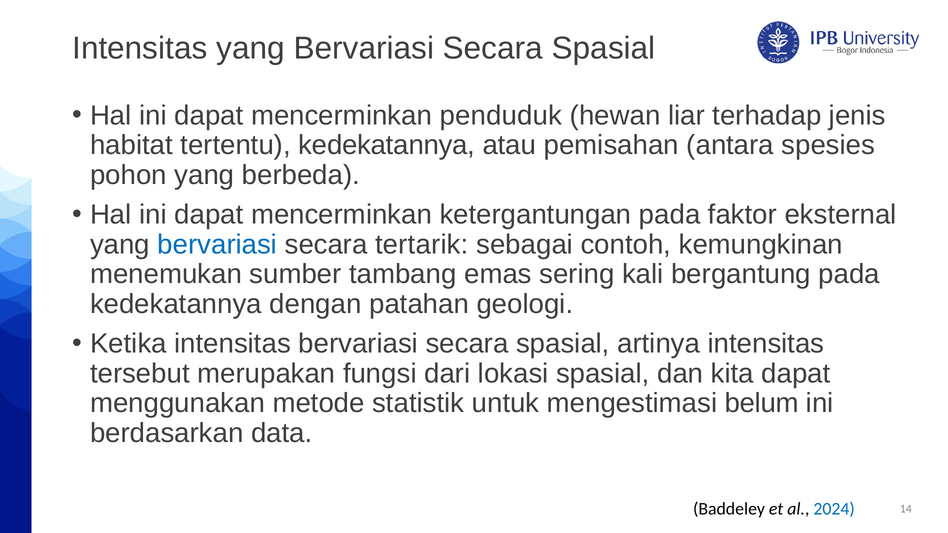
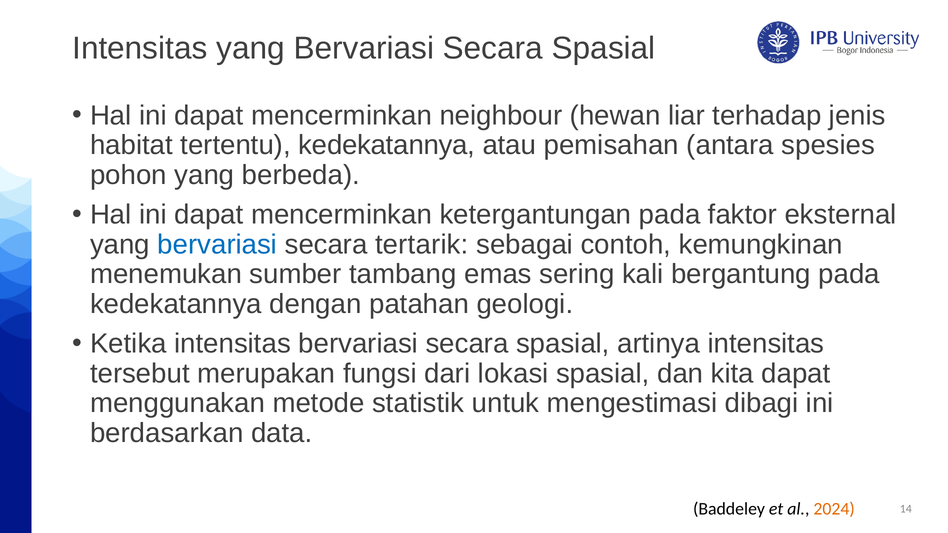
penduduk: penduduk -> neighbour (501, 115)
belum: belum -> dibagi (762, 404)
2024 colour: blue -> orange (834, 509)
